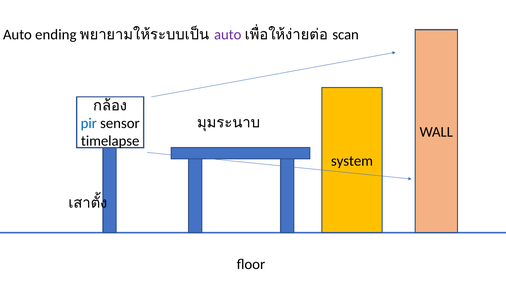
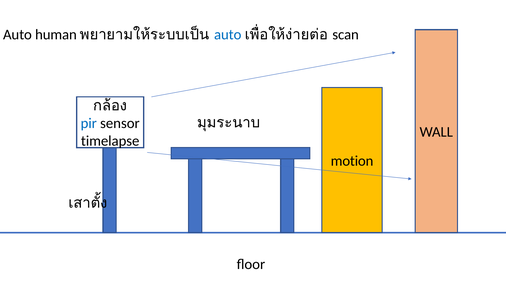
ending: ending -> human (56, 35)
auto colour: purple -> blue (228, 35)
system: system -> motion (352, 161)
